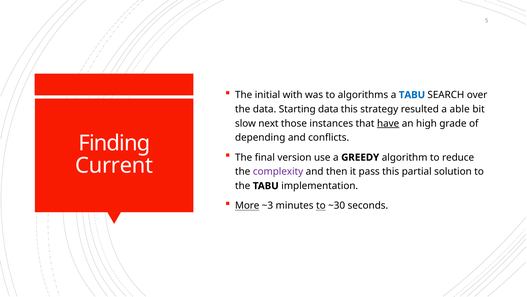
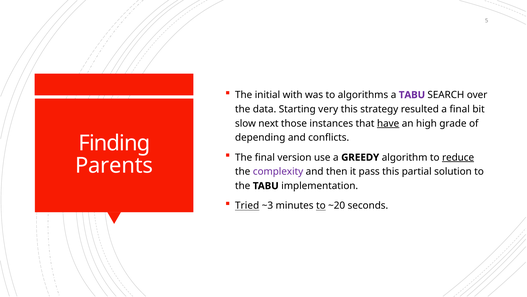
TABU colour: blue -> purple (412, 95)
Starting data: data -> very (328, 109)
a able: able -> final (460, 109)
reduce underline: none -> present (458, 157)
Current: Current -> Parents (114, 165)
More: More -> Tried (247, 205)
~30: ~30 -> ~20 (337, 205)
